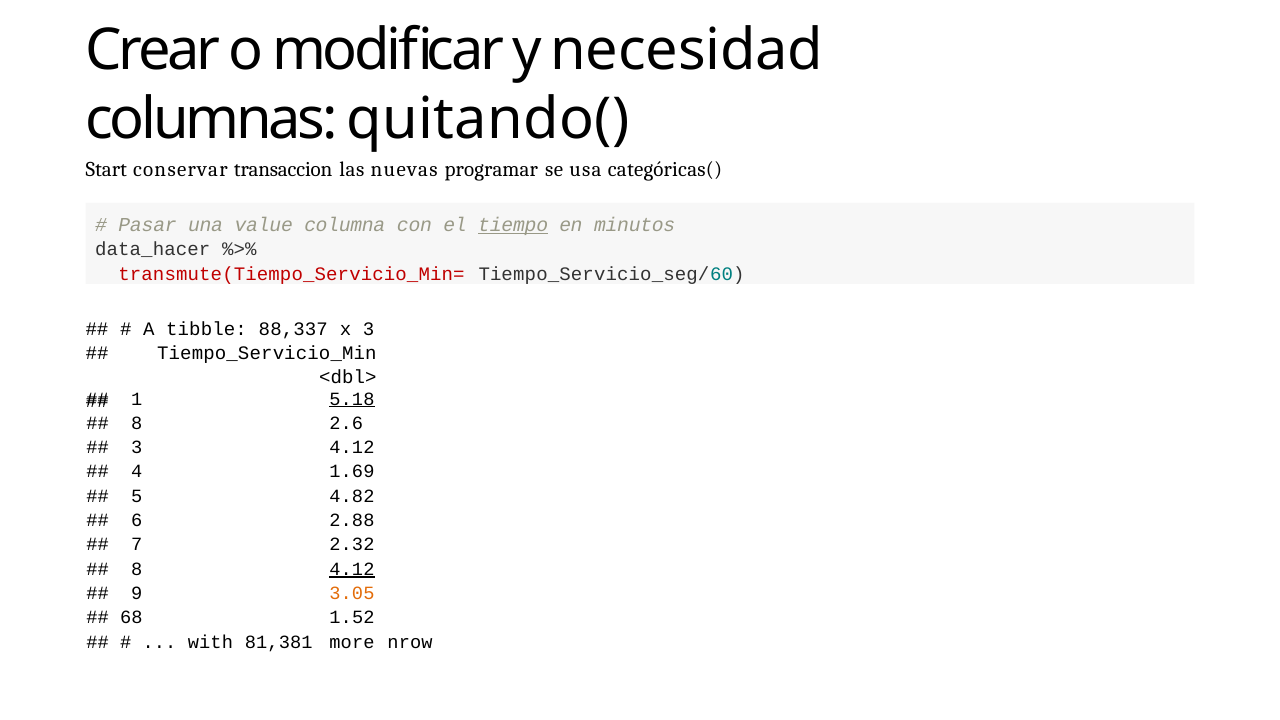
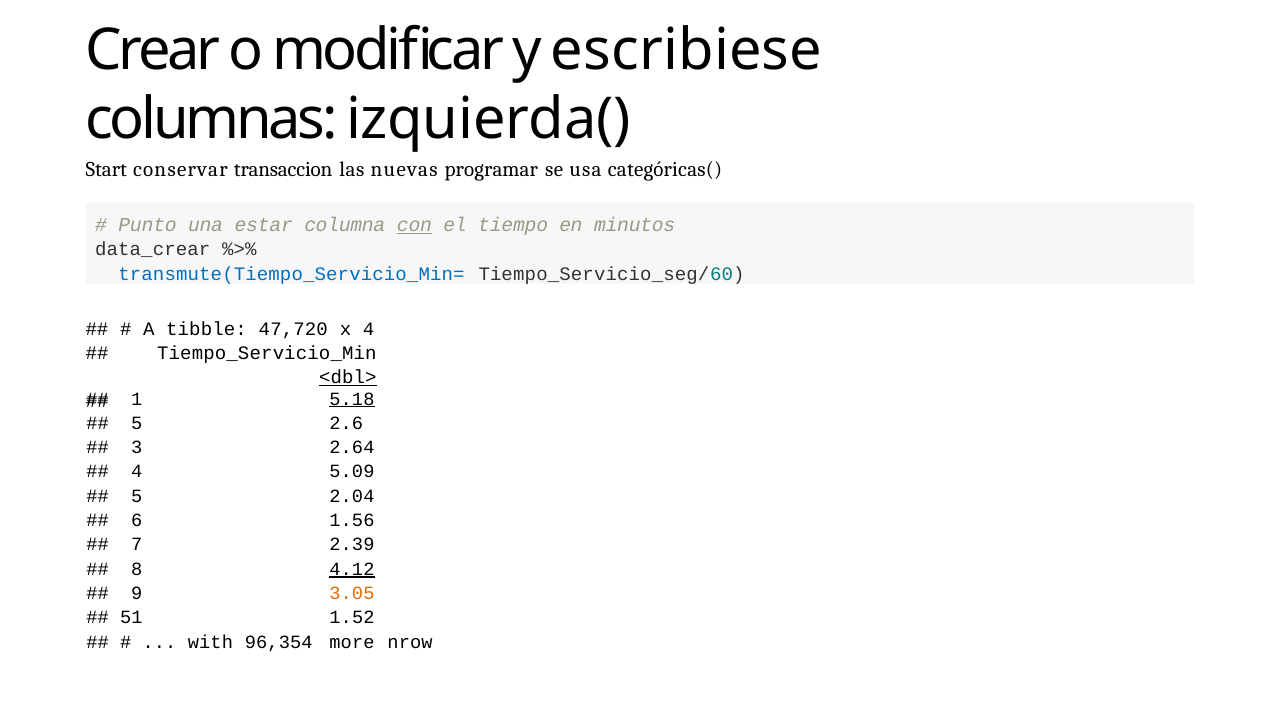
necesidad: necesidad -> escribiese (686, 51)
quitando(: quitando( -> izquierda( (488, 120)
Pasar: Pasar -> Punto (148, 225)
value: value -> estar (264, 225)
con underline: none -> present (414, 225)
tiempo underline: present -> none (513, 225)
data_hacer: data_hacer -> data_crear (153, 249)
transmute(Tiempo_Servicio_Min= colour: red -> blue (291, 274)
88,337: 88,337 -> 47,720 (293, 329)
x 3: 3 -> 4 (369, 329)
<dbl> underline: none -> present (348, 377)
8: 8 -> 5 (137, 423)
3 4.12: 4.12 -> 2.64 (352, 447)
1.69: 1.69 -> 5.09 (352, 472)
4.82: 4.82 -> 2.04 (352, 496)
2.88: 2.88 -> 1.56 (352, 520)
2.32: 2.32 -> 2.39 (352, 545)
68: 68 -> 51 (131, 618)
81,381: 81,381 -> 96,354 (279, 642)
